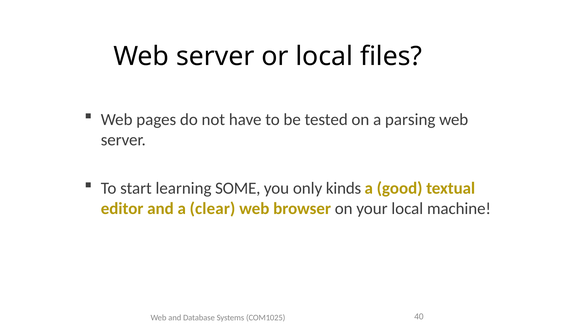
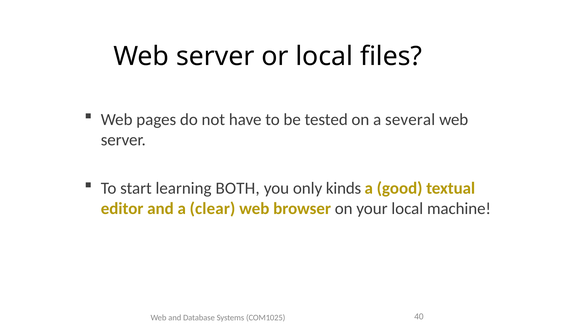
parsing: parsing -> several (410, 120)
SOME: SOME -> BOTH (238, 189)
